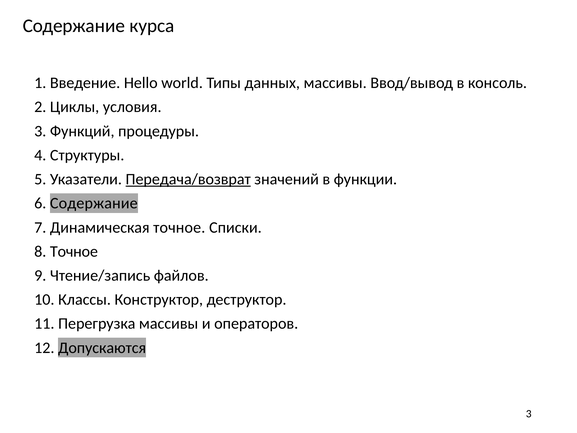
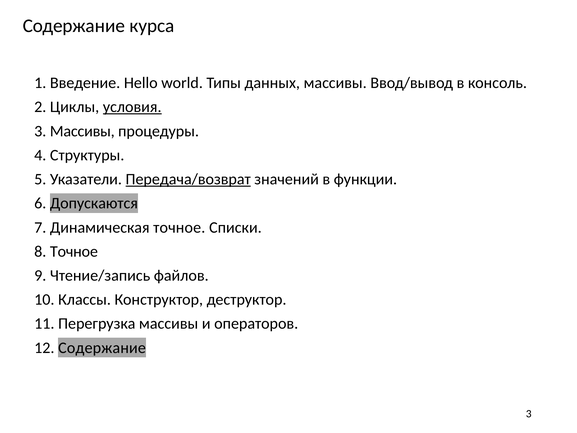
условия underline: none -> present (132, 107)
3 Функций: Функций -> Массивы (82, 131)
6 Содержание: Содержание -> Допускаются (94, 203)
12 Допускаются: Допускаются -> Содержание (102, 348)
